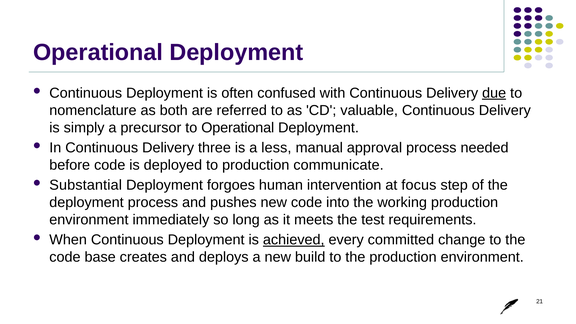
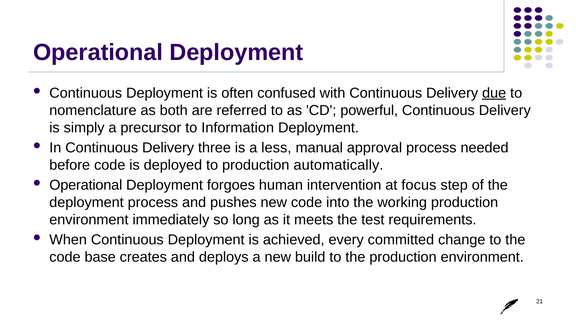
valuable: valuable -> powerful (369, 110)
to Operational: Operational -> Information (238, 128)
communicate: communicate -> automatically (338, 165)
Substantial: Substantial -> Operational (86, 185)
achieved underline: present -> none (294, 240)
